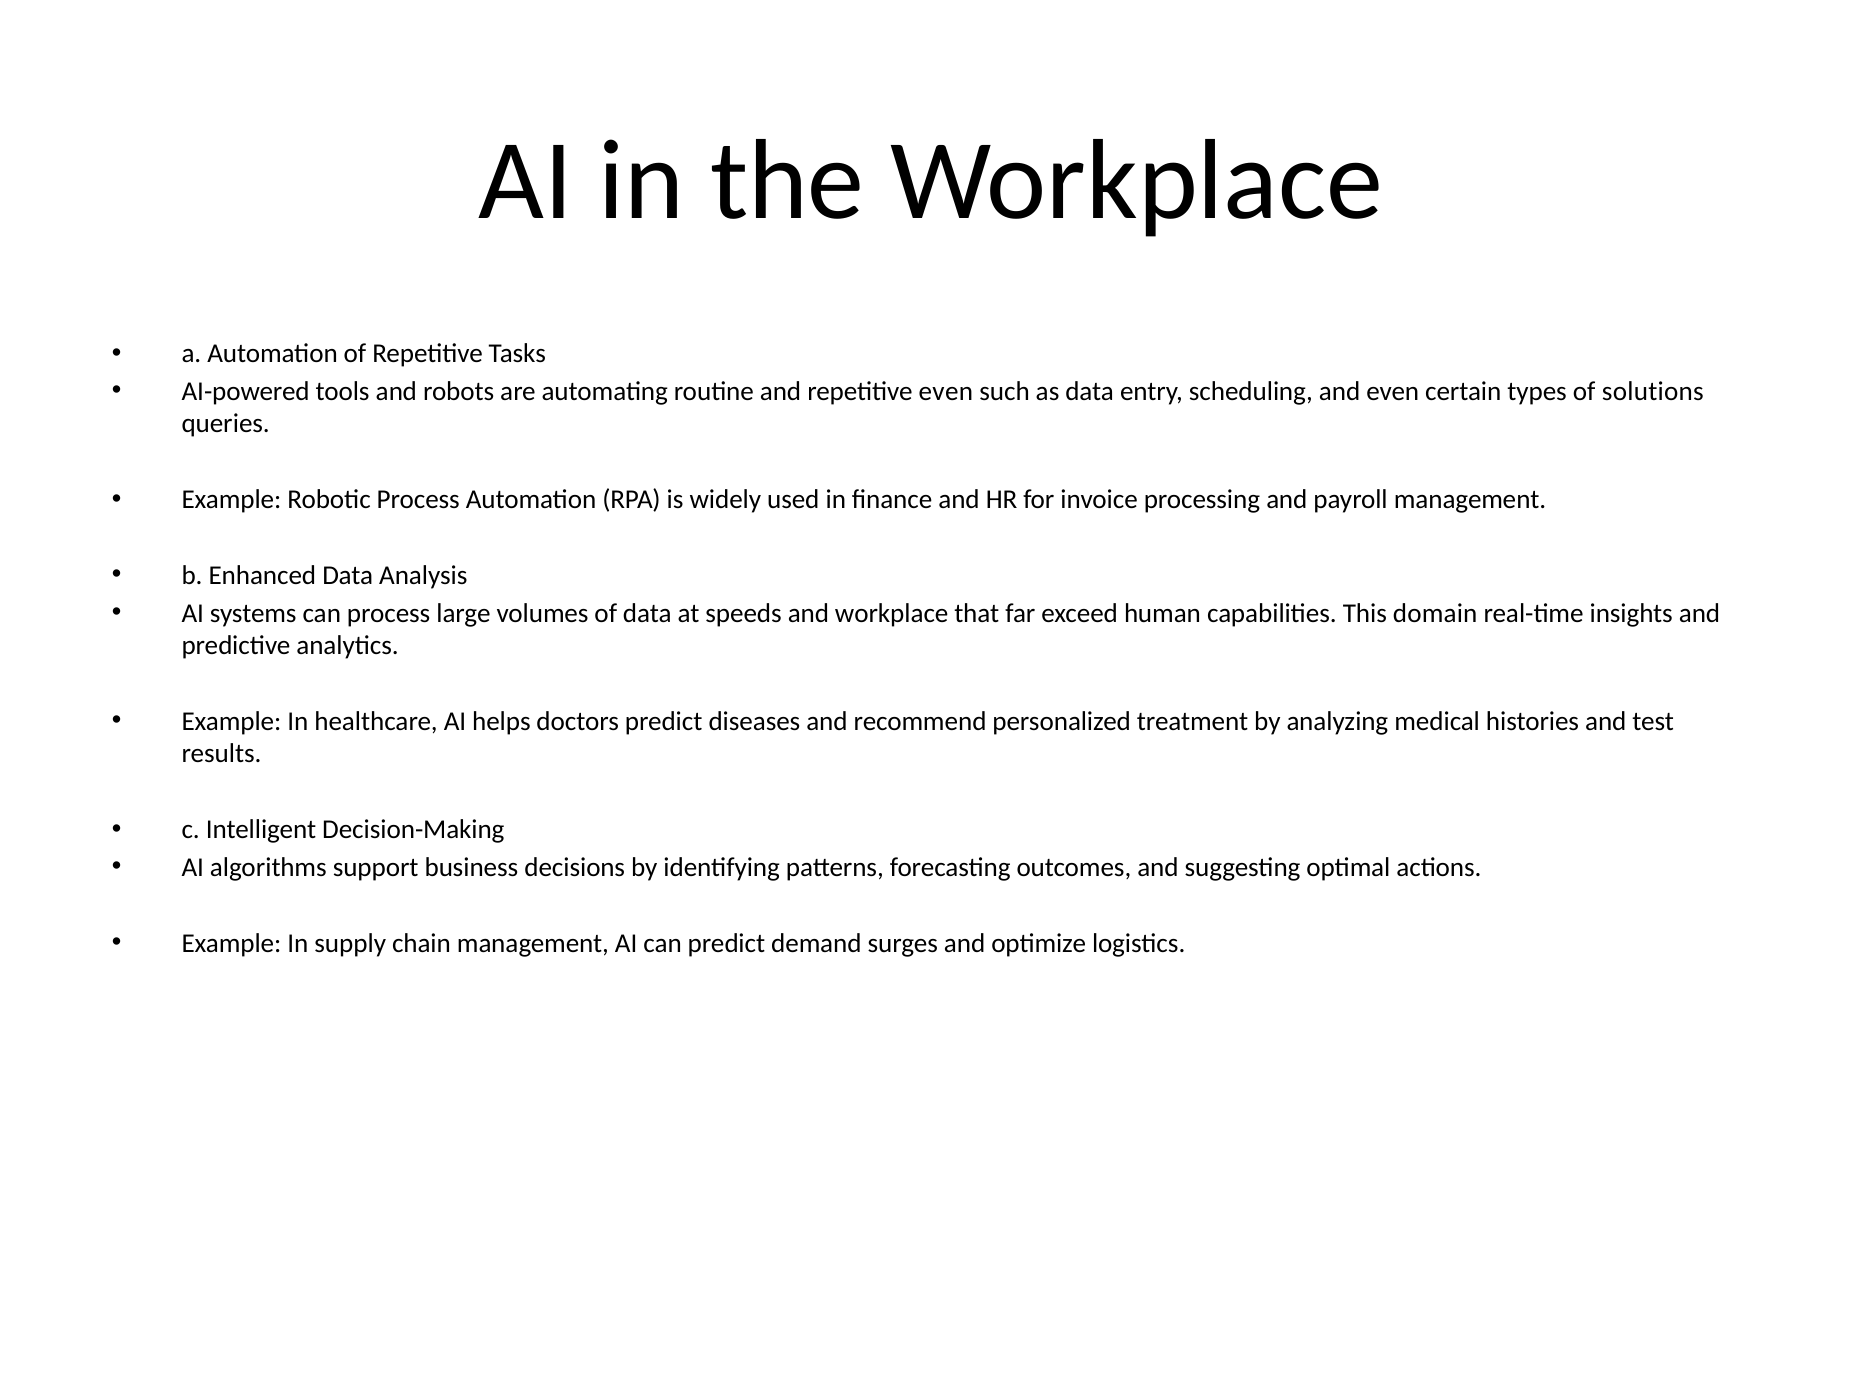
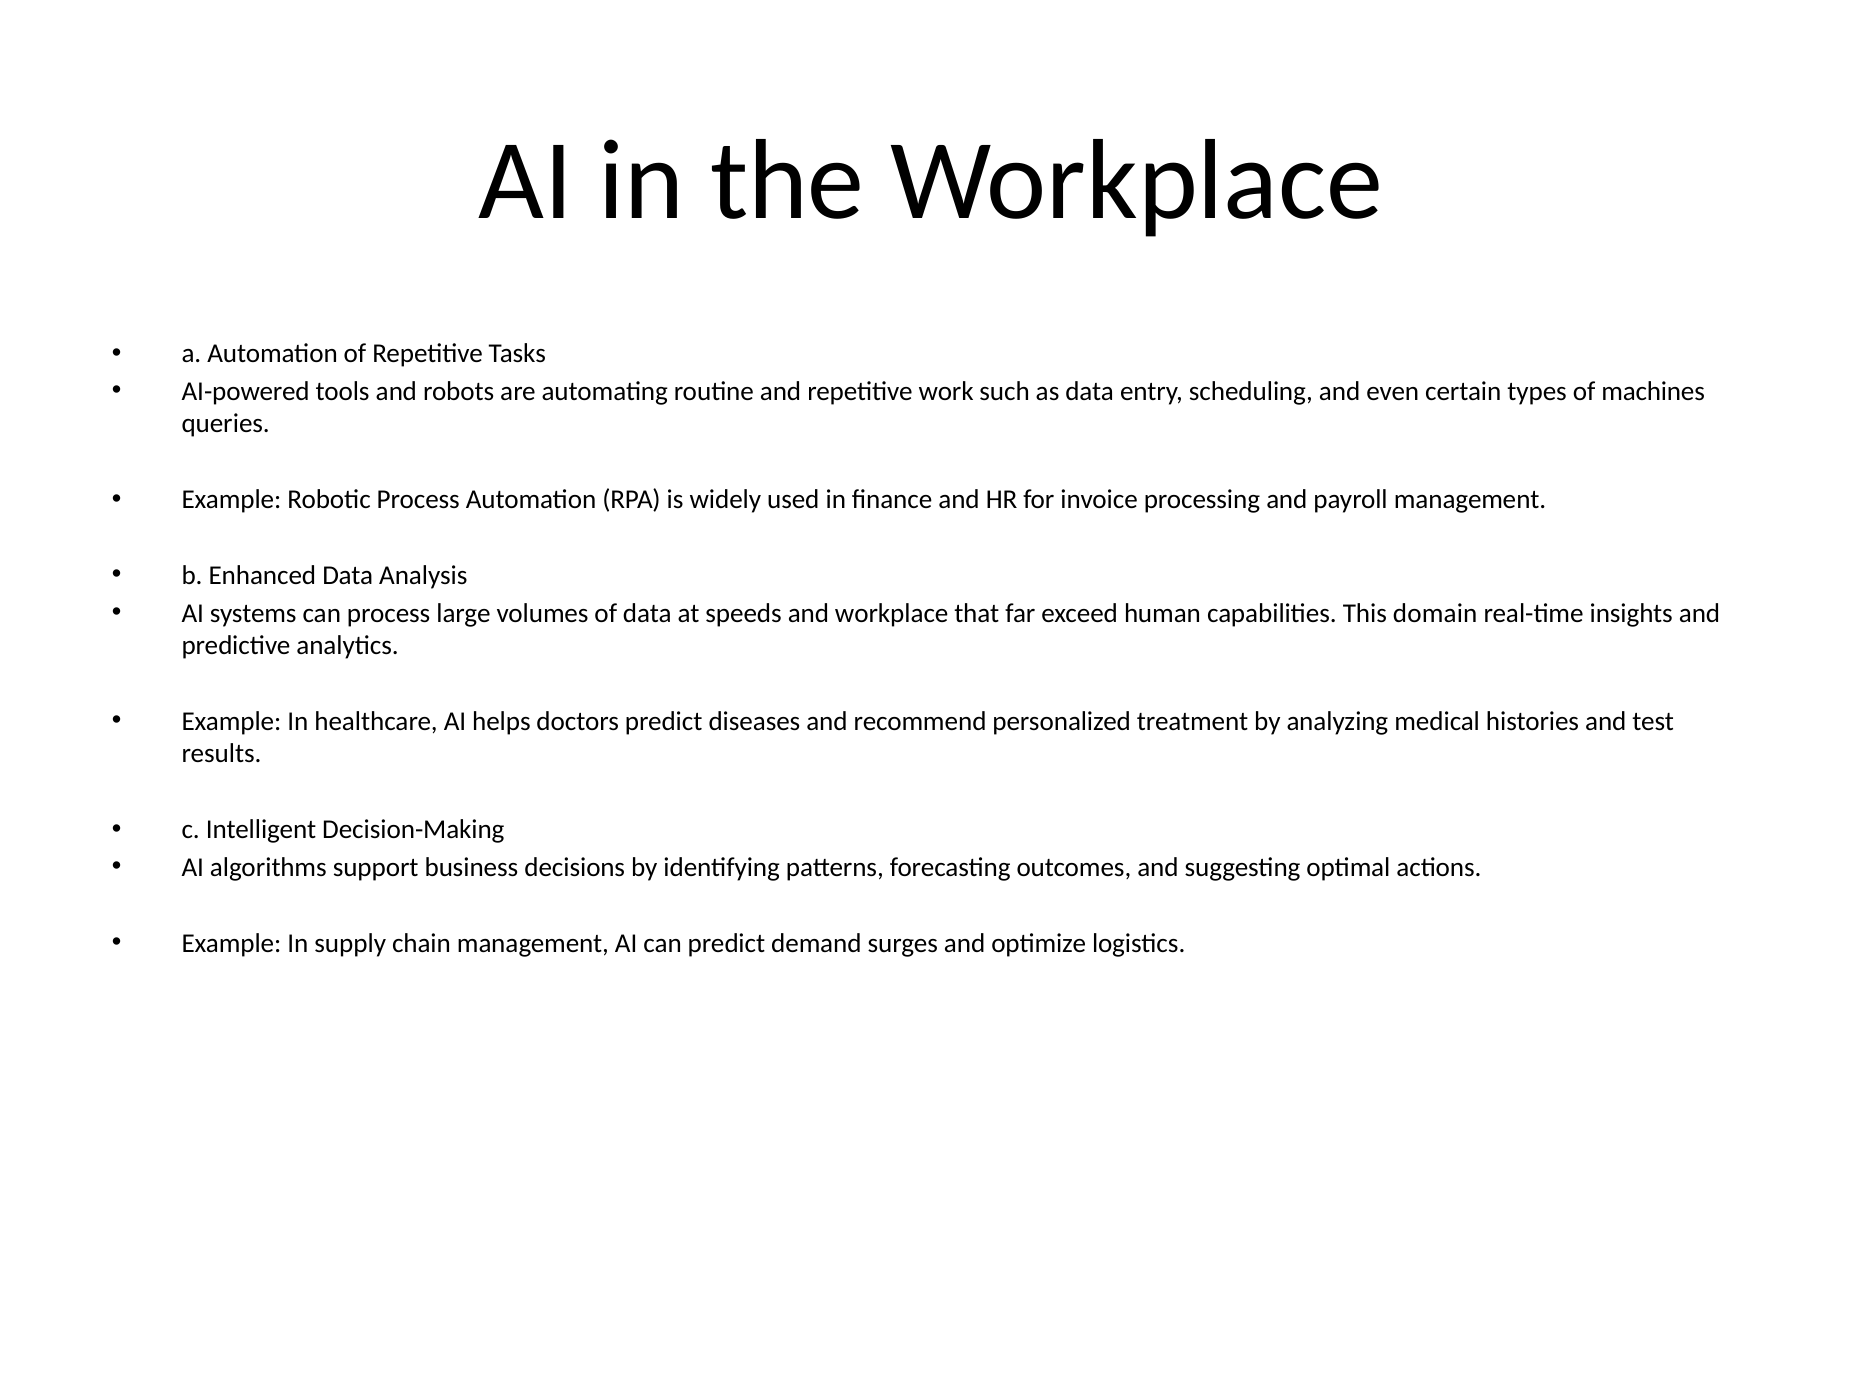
repetitive even: even -> work (946, 391)
solutions: solutions -> machines (1653, 391)
